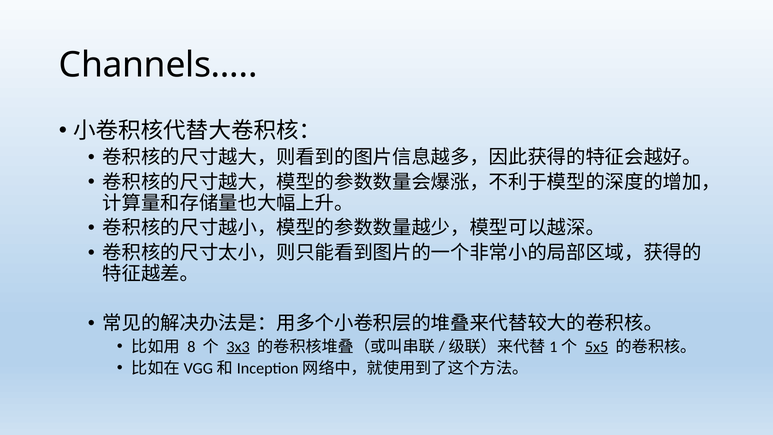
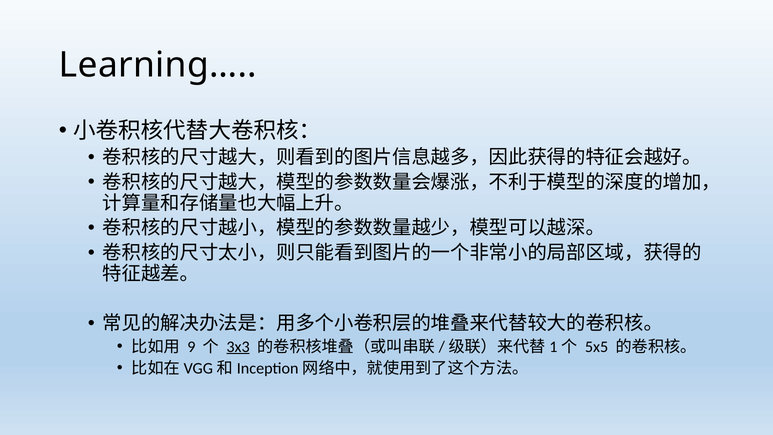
Channels…: Channels… -> Learning… (158, 65)
8: 8 -> 9 (191, 347)
5x5 underline: present -> none (597, 347)
